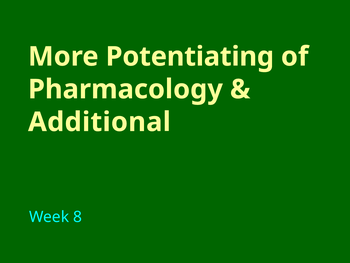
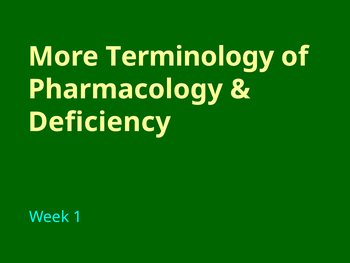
Potentiating: Potentiating -> Terminology (190, 57)
Additional: Additional -> Deficiency (99, 122)
8: 8 -> 1 (78, 217)
